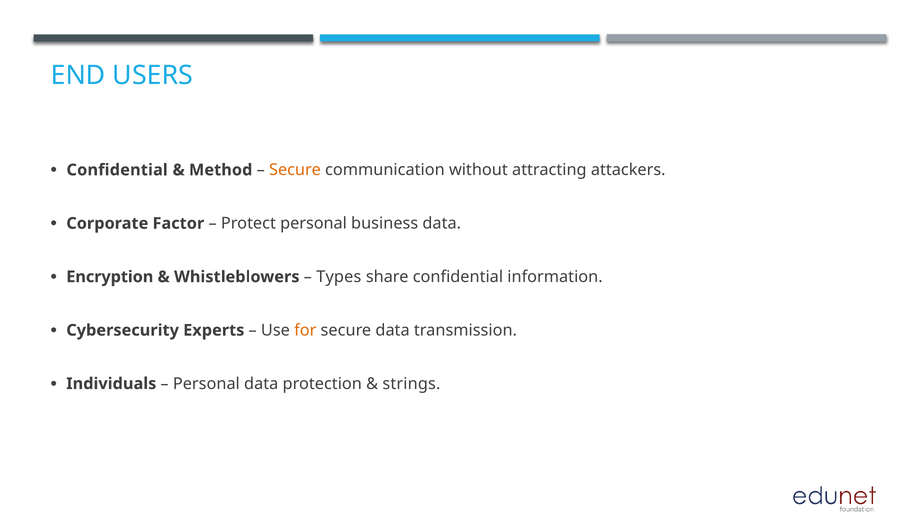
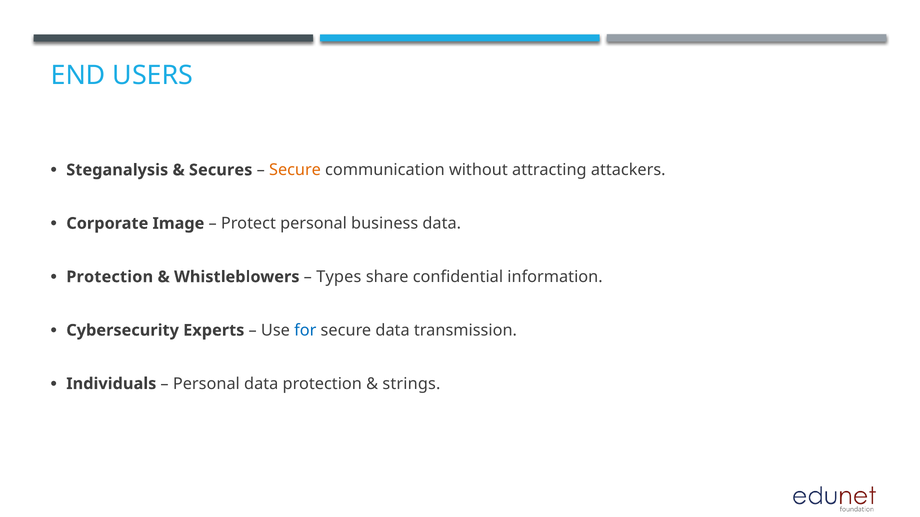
Confidential: Confidential -> Steganalysis (117, 170)
Method: Method -> Secures (221, 170)
Factor: Factor -> Image (178, 224)
Encryption: Encryption -> Protection (110, 277)
for colour: orange -> blue (305, 331)
